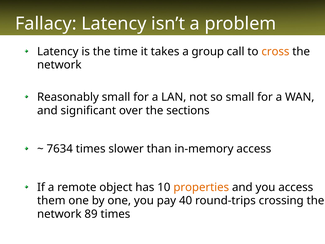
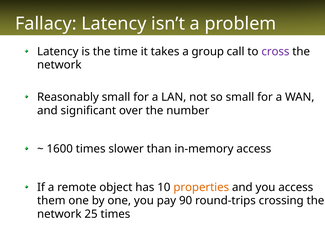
cross colour: orange -> purple (275, 51)
sections: sections -> number (188, 110)
7634: 7634 -> 1600 (60, 149)
40: 40 -> 90 (186, 200)
89: 89 -> 25 (91, 214)
